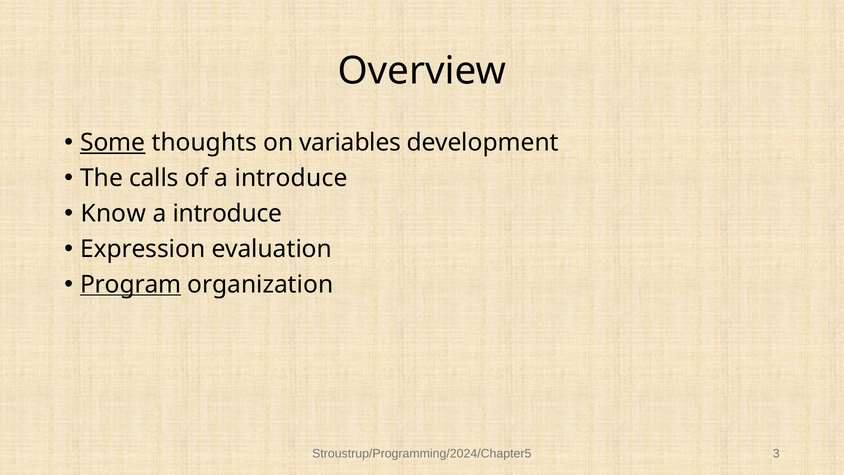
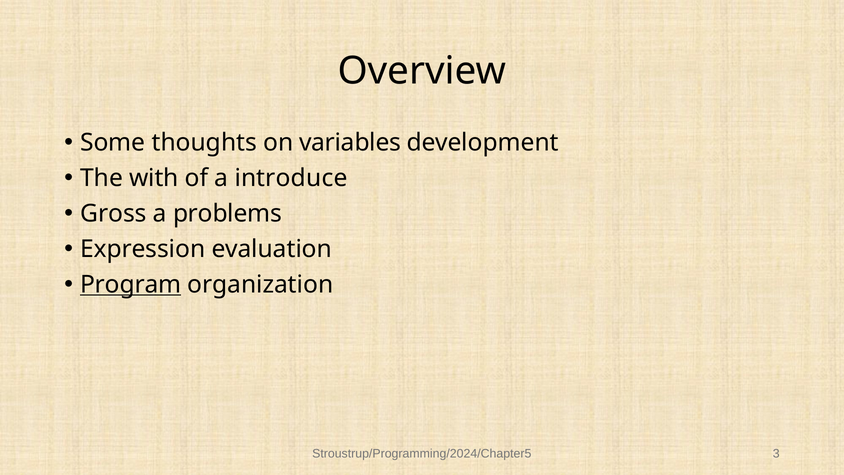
Some underline: present -> none (113, 143)
calls: calls -> with (154, 178)
Know: Know -> Gross (113, 213)
introduce: introduce -> problems (227, 213)
